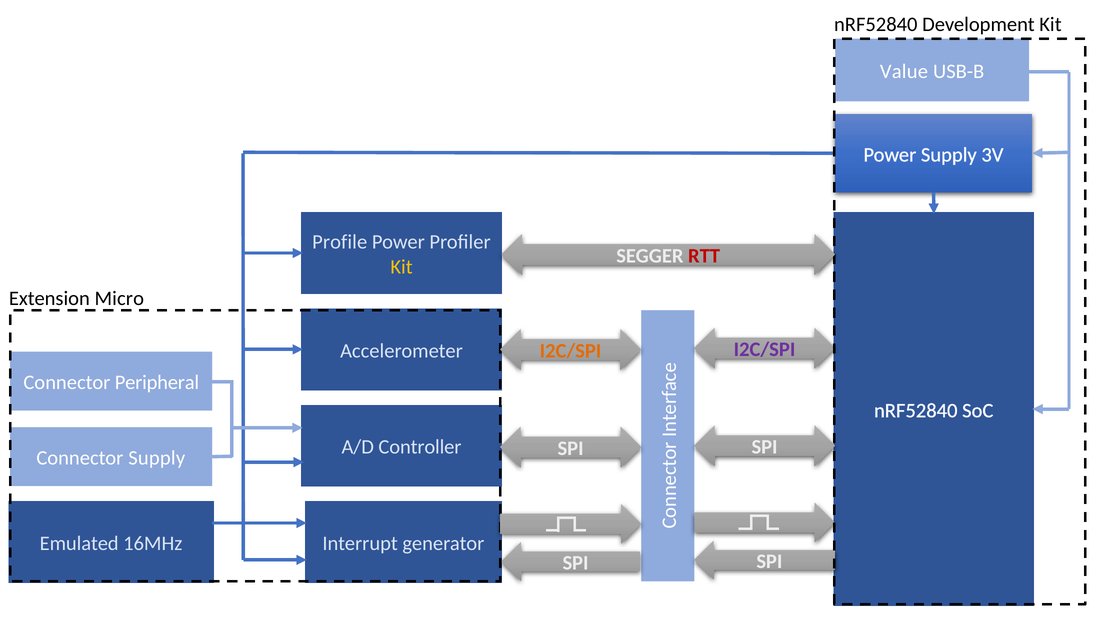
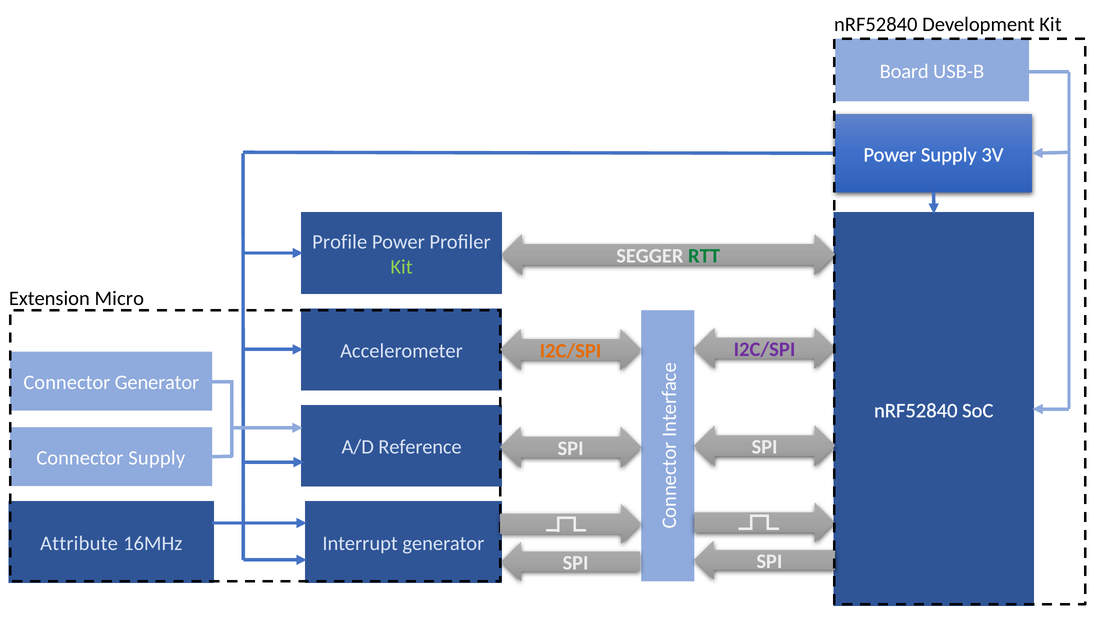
Value: Value -> Board (904, 71)
RTT colour: red -> green (704, 256)
Kit colour: yellow -> light green (402, 267)
Connector Peripheral: Peripheral -> Generator (157, 383)
Controller: Controller -> Reference (420, 447)
Emulated: Emulated -> Attribute (79, 543)
